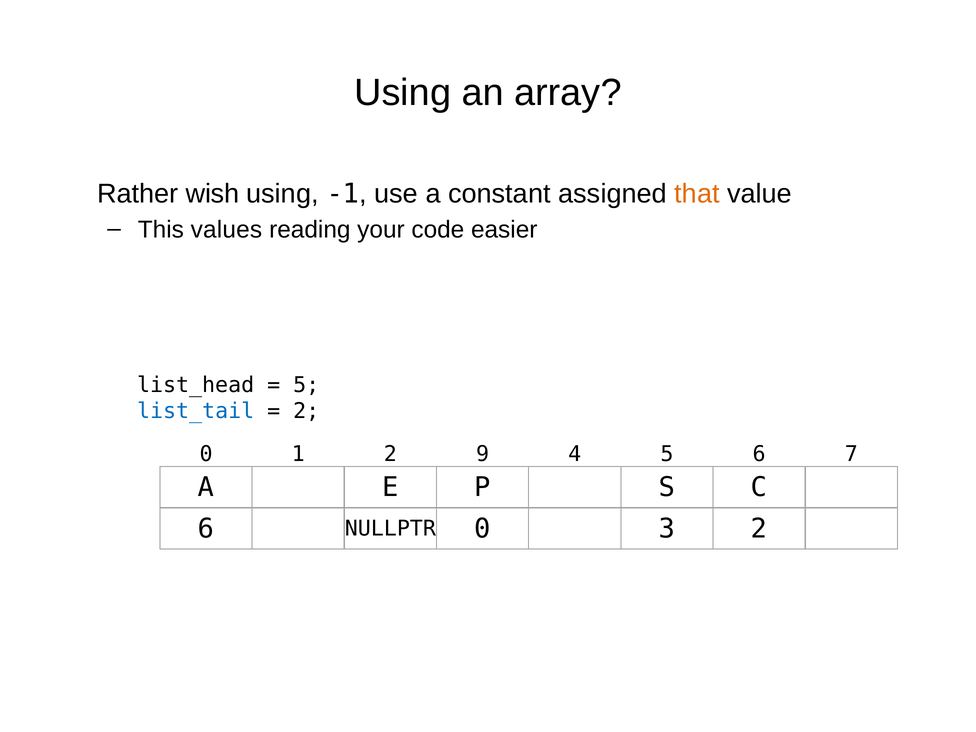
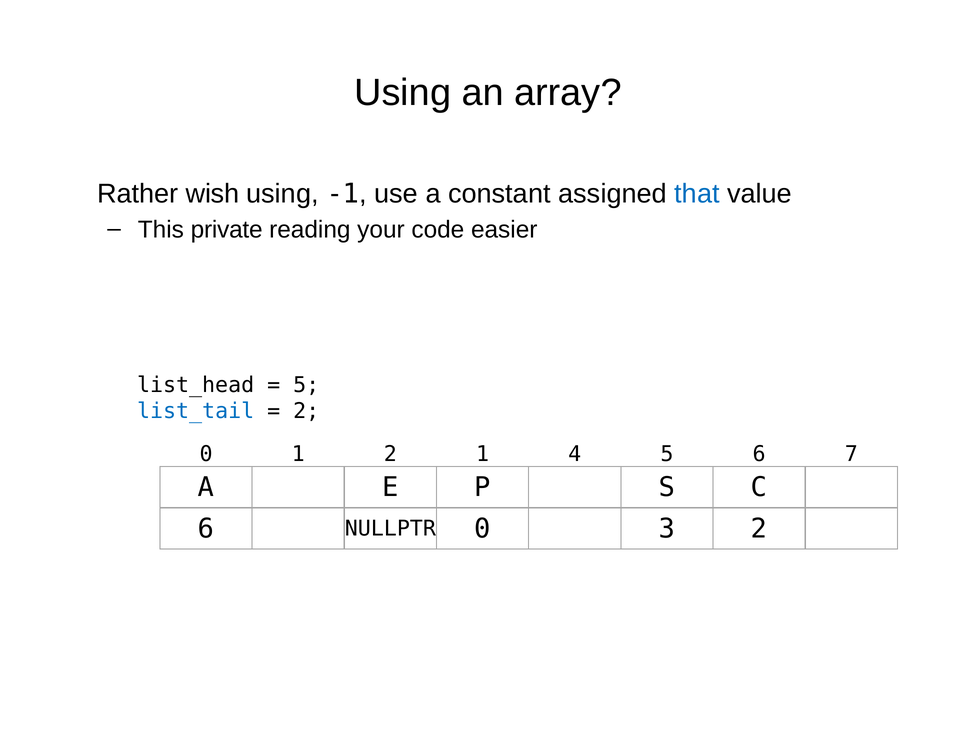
that colour: orange -> blue (697, 194)
values: values -> private (227, 229)
2 9: 9 -> 1 (483, 454)
